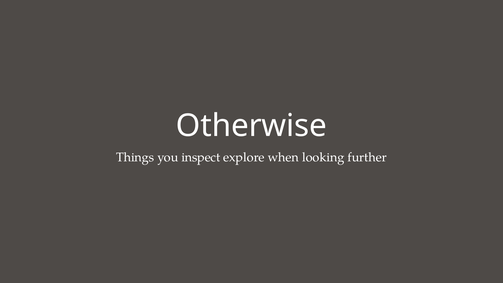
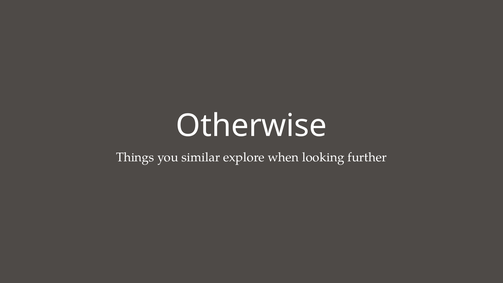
inspect: inspect -> similar (201, 157)
